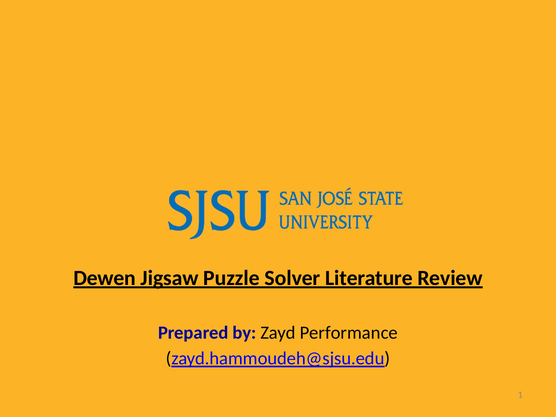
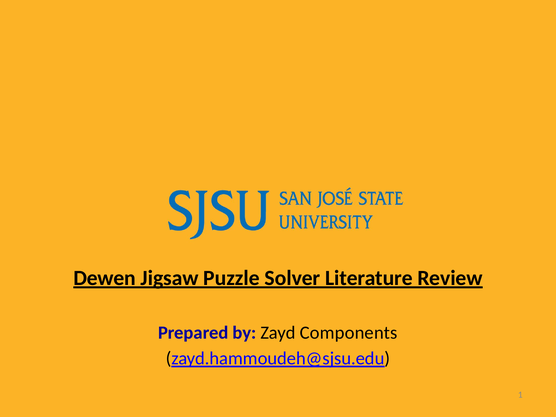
Performance: Performance -> Components (349, 333)
